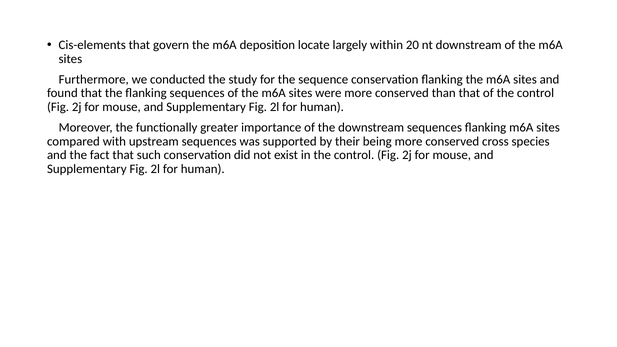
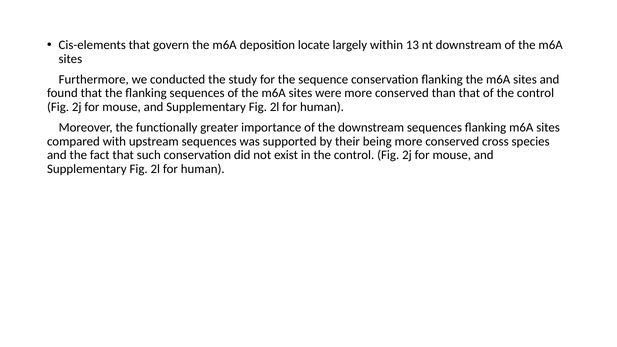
20: 20 -> 13 (412, 45)
